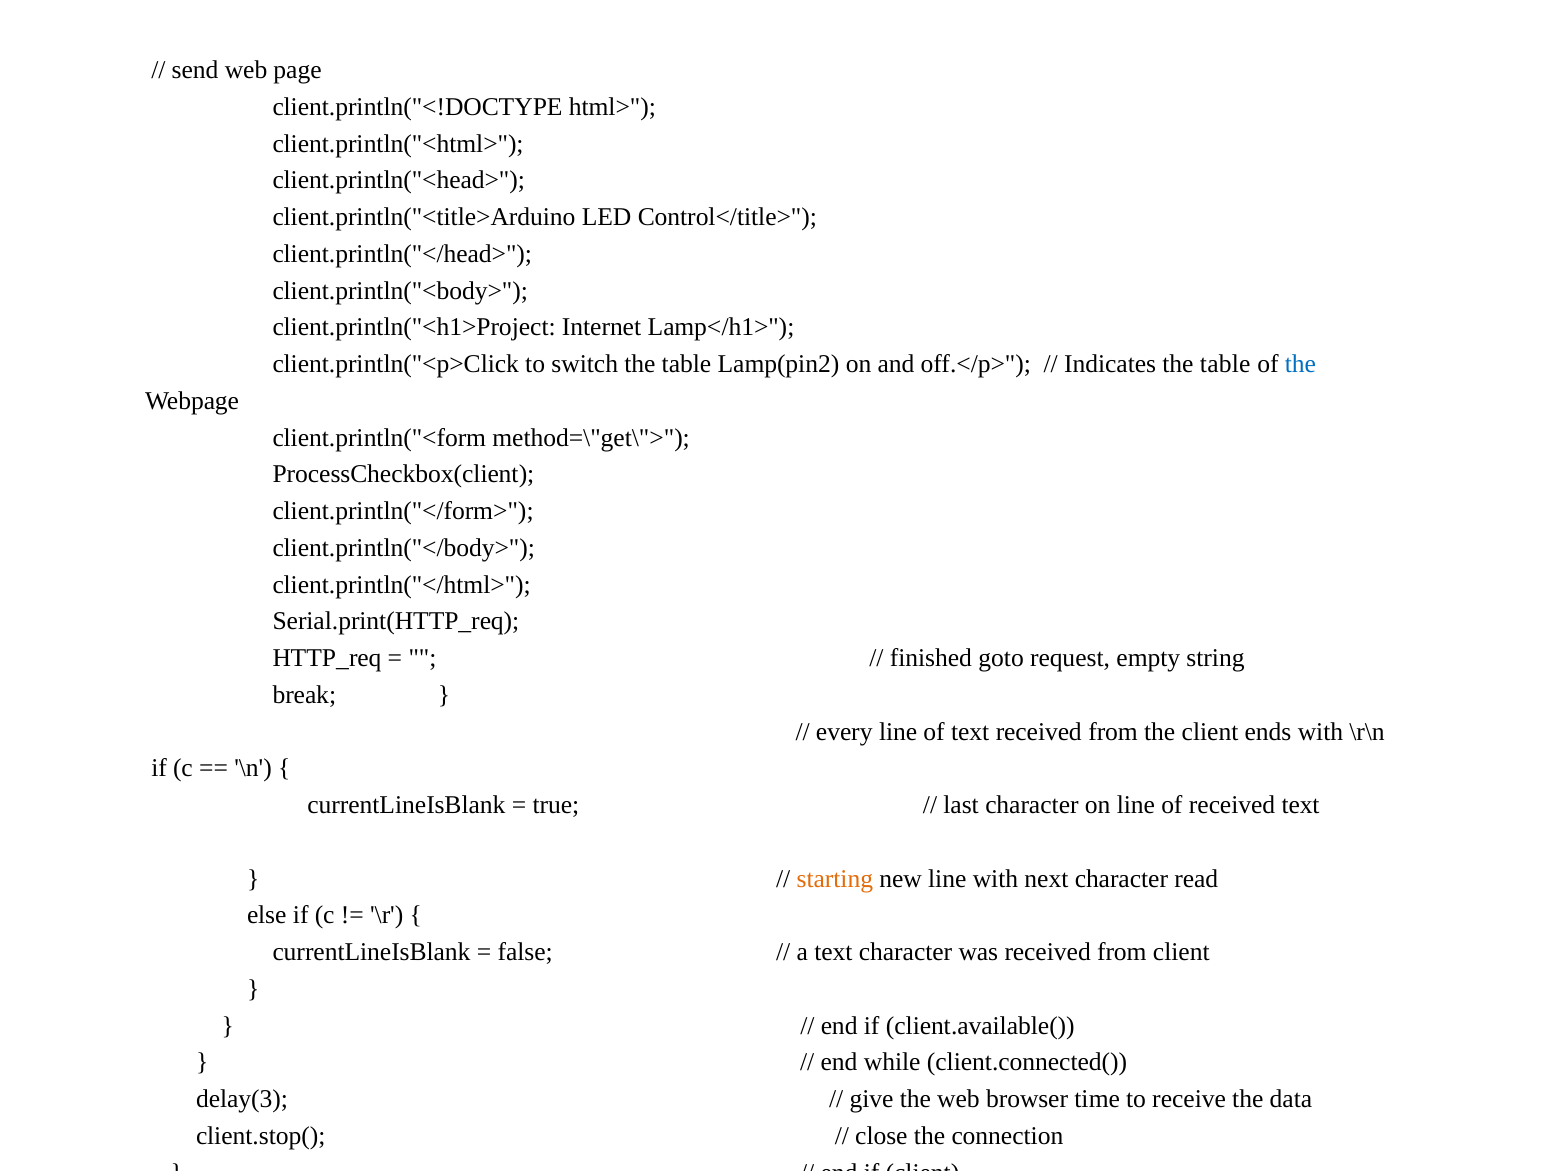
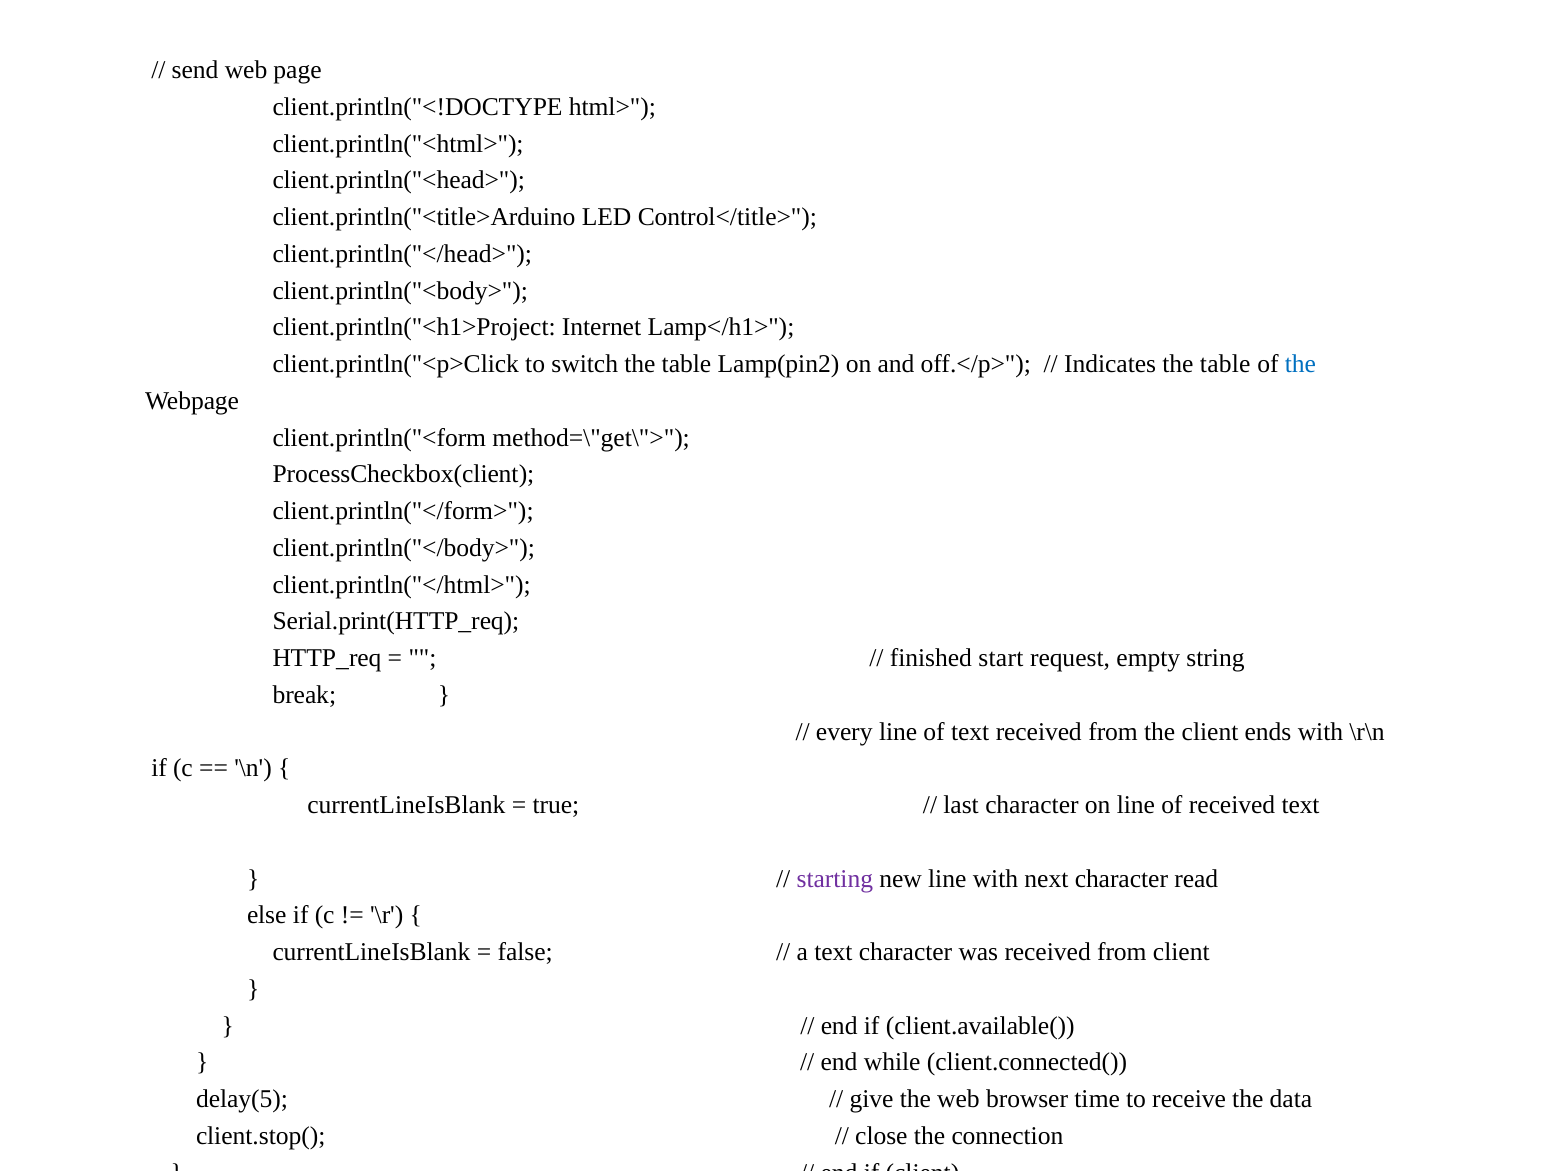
goto: goto -> start (1001, 658)
starting colour: orange -> purple (835, 879)
delay(3: delay(3 -> delay(5 (242, 1100)
